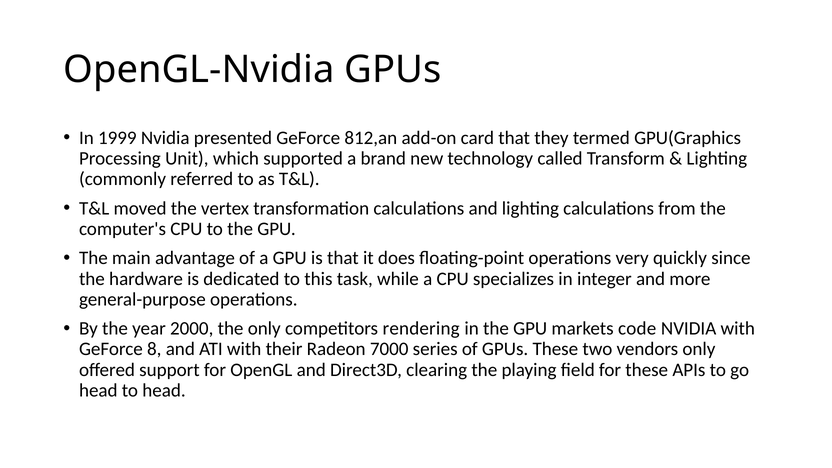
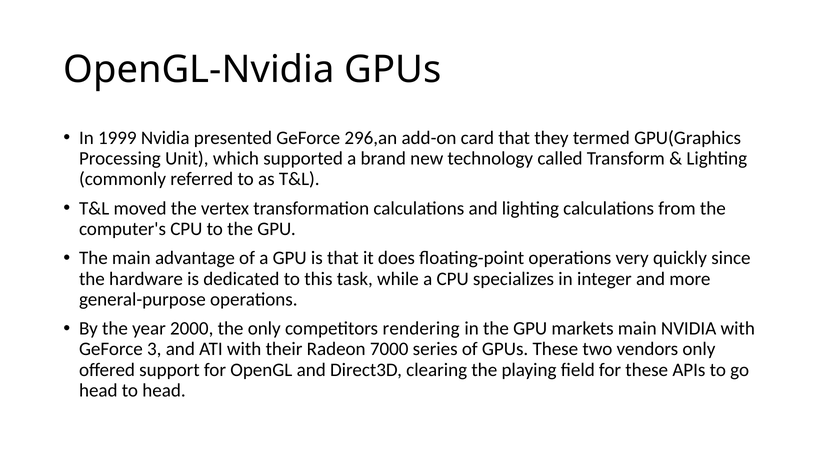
812,an: 812,an -> 296,an (371, 138)
markets code: code -> main (637, 329)
8: 8 -> 3 (154, 349)
